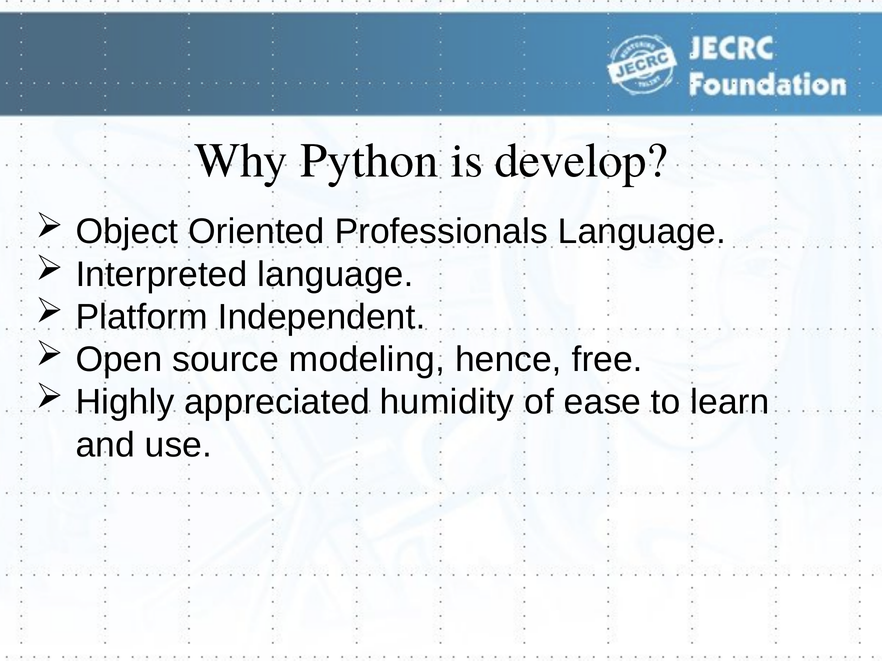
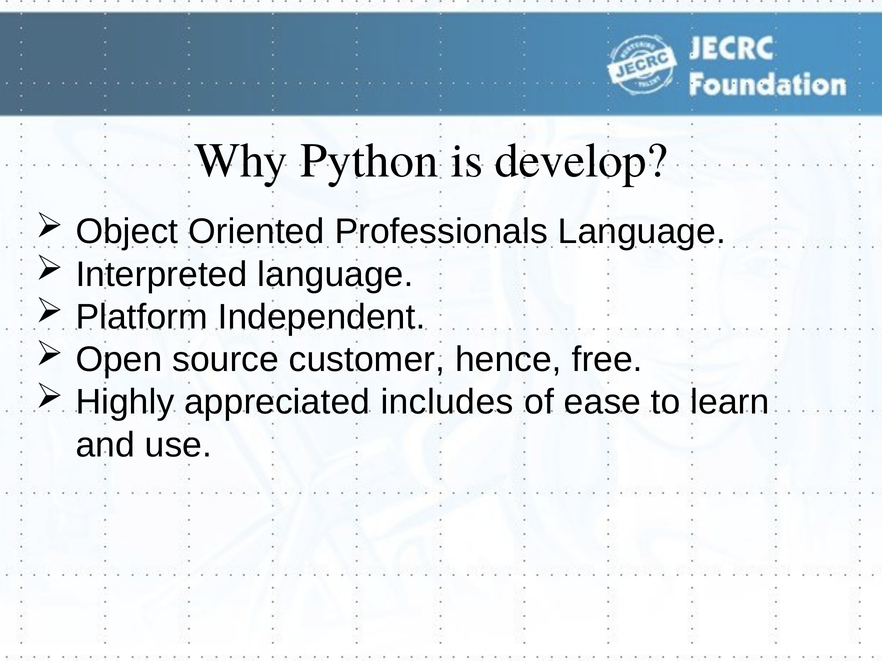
modeling: modeling -> customer (367, 360)
humidity: humidity -> includes (447, 403)
